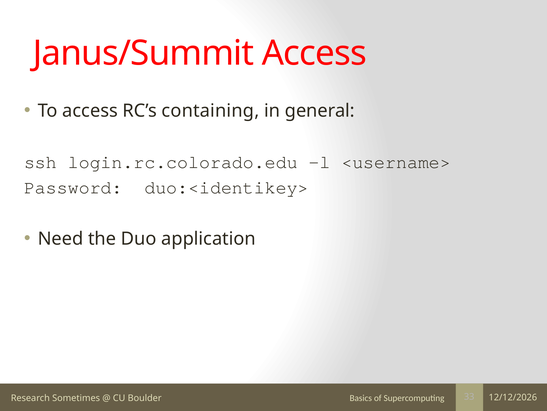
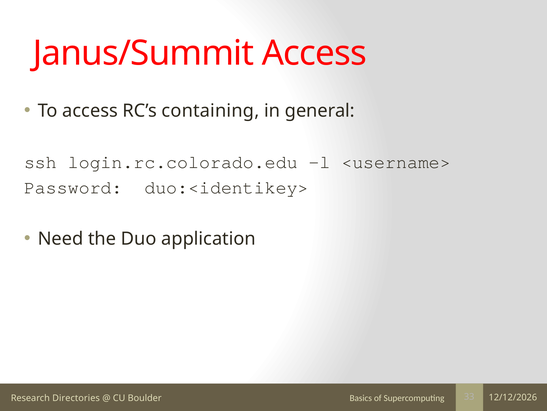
Sometimes: Sometimes -> Directories (76, 397)
